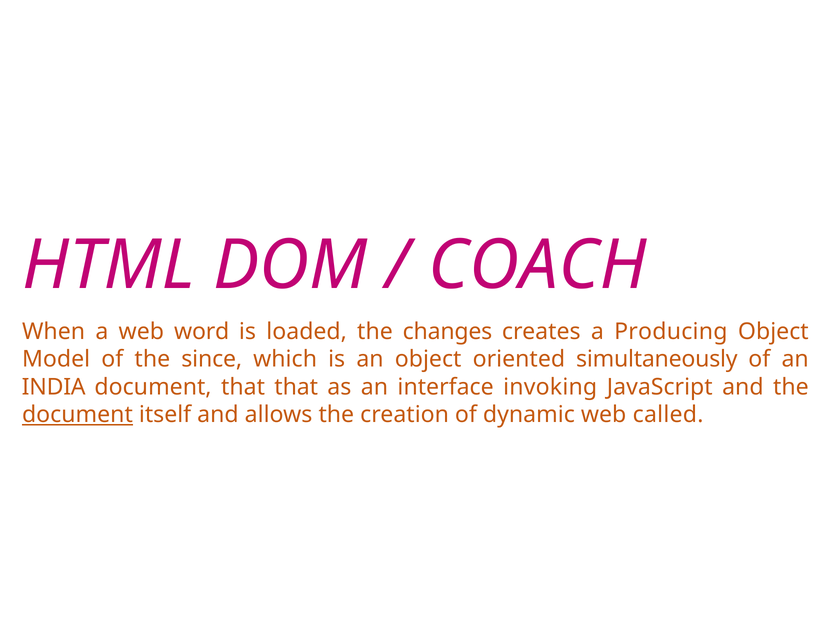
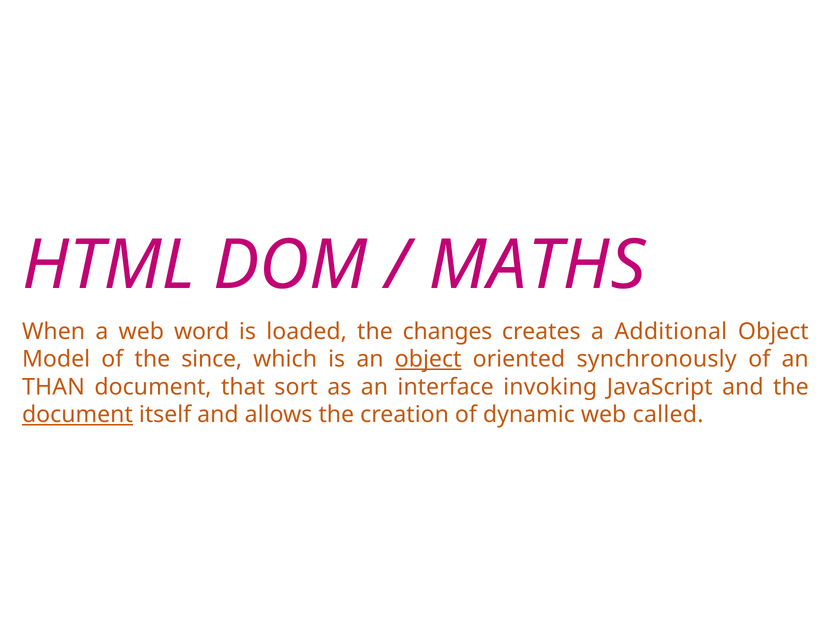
COACH: COACH -> MATHS (537, 265)
Producing: Producing -> Additional (671, 331)
object underline: none -> present (428, 359)
simultaneously: simultaneously -> synchronously (657, 359)
INDIA: INDIA -> THAN (53, 387)
that that: that -> sort (296, 387)
